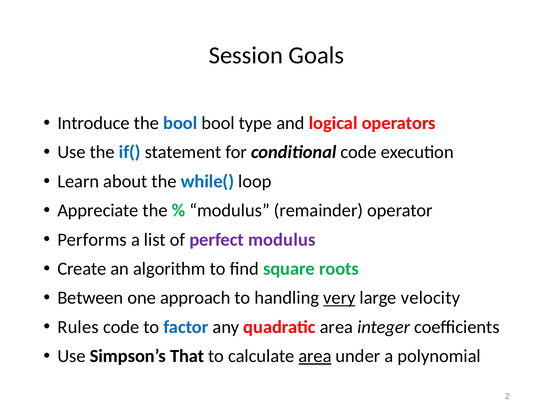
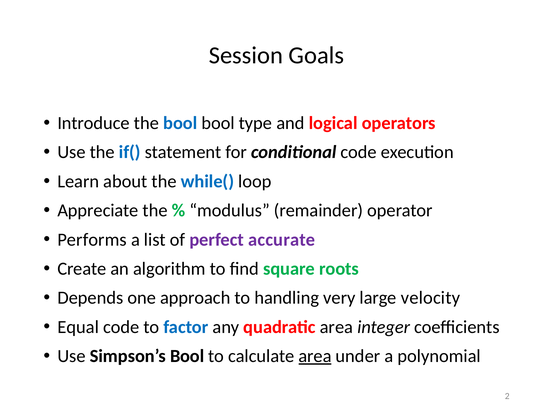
perfect modulus: modulus -> accurate (282, 239)
Between: Between -> Depends (90, 298)
very underline: present -> none (339, 298)
Rules: Rules -> Equal (78, 327)
Simpson’s That: That -> Bool (187, 356)
